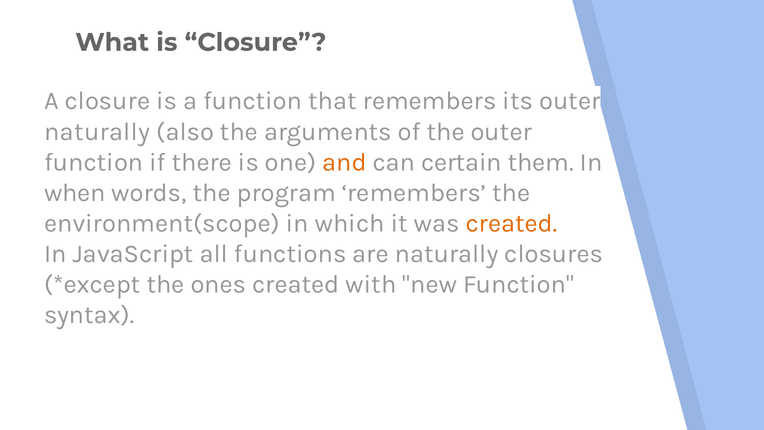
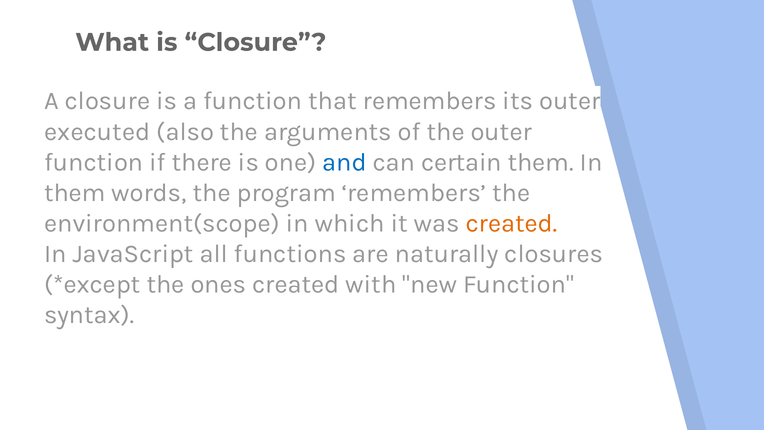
naturally: naturally -> executed (97, 132)
and colour: orange -> blue (345, 162)
when: when -> them (75, 193)
